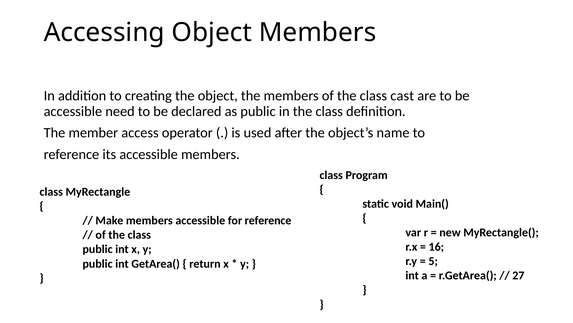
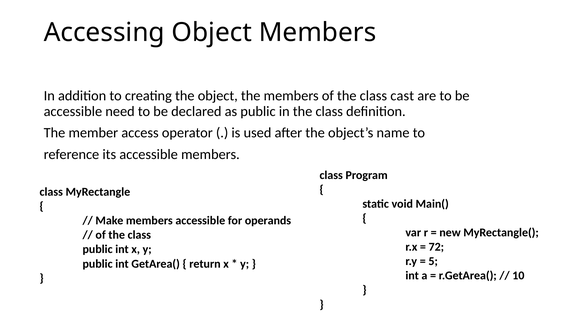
for reference: reference -> operands (268, 220)
16: 16 -> 72 (436, 246)
27: 27 -> 10 (518, 275)
